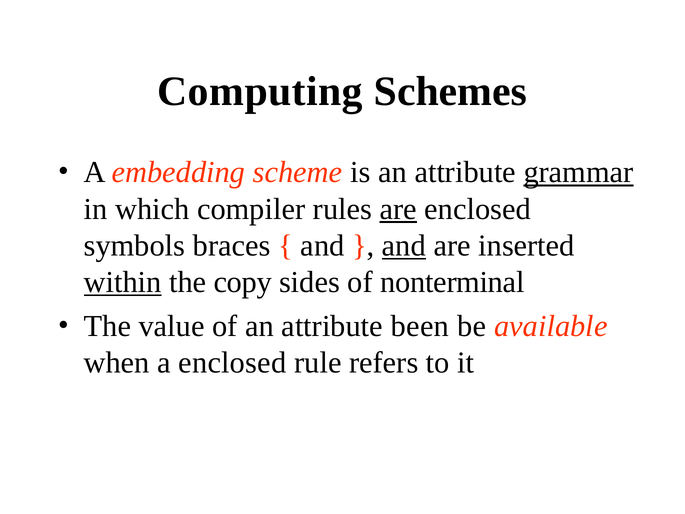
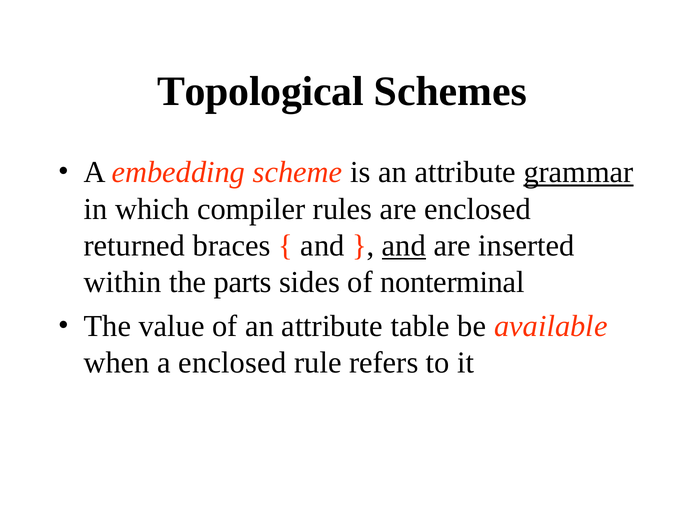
Computing: Computing -> Topological (260, 91)
are underline: present -> none (398, 209)
symbols: symbols -> returned (134, 245)
within underline: present -> none (123, 282)
copy: copy -> parts (243, 282)
been: been -> table (420, 326)
